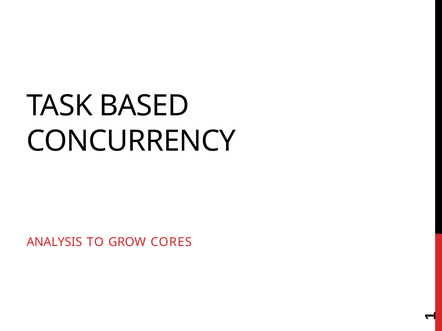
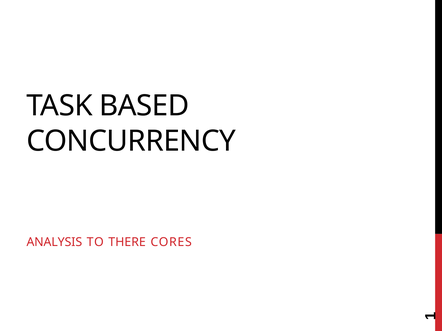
GROW: GROW -> THERE (127, 242)
